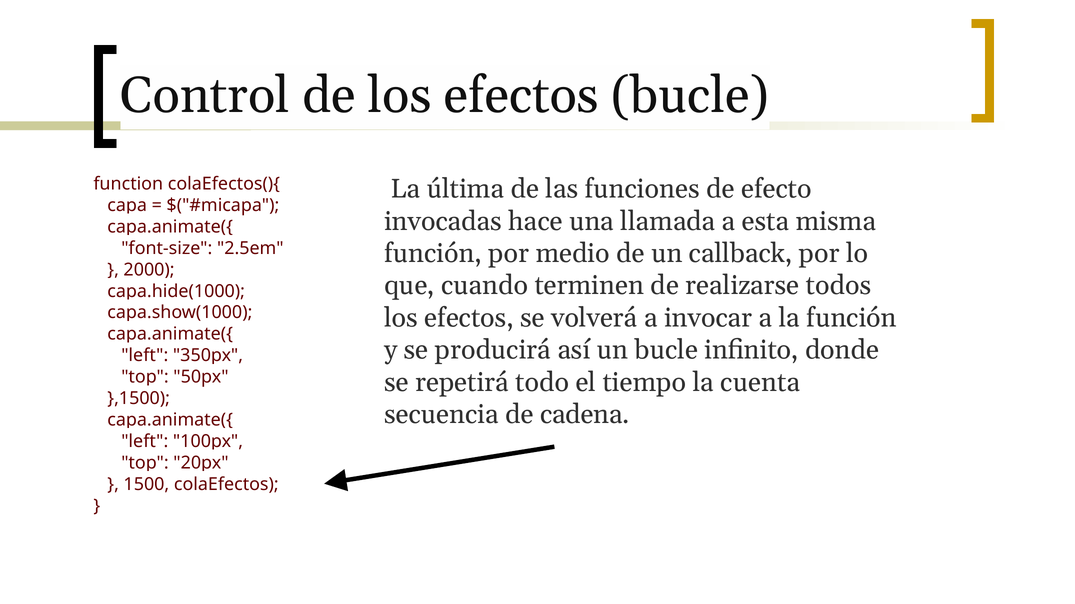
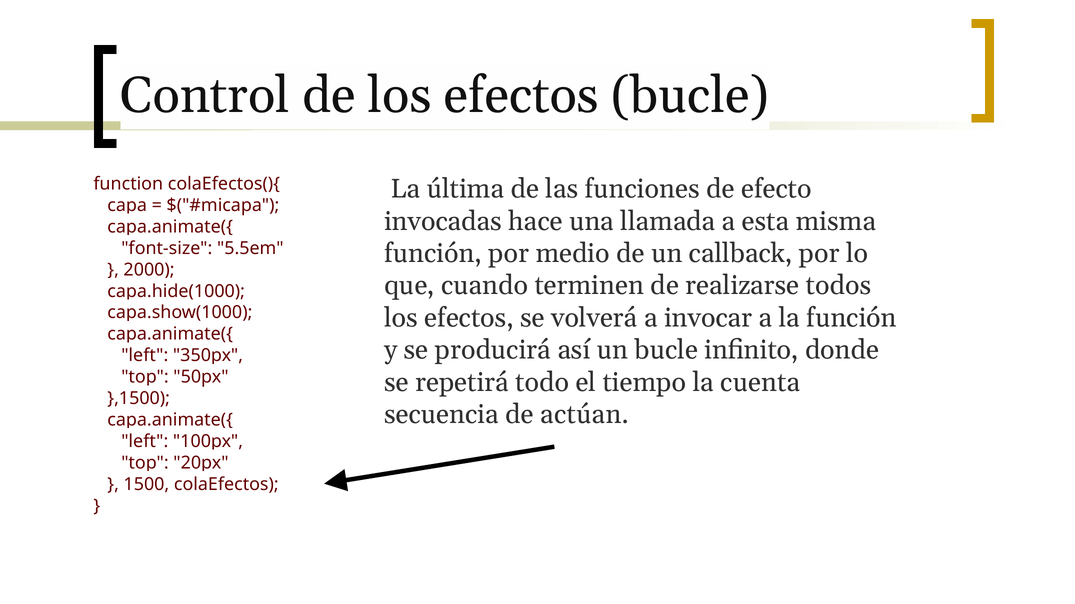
2.5em: 2.5em -> 5.5em (250, 248)
cadena: cadena -> actúan (585, 415)
